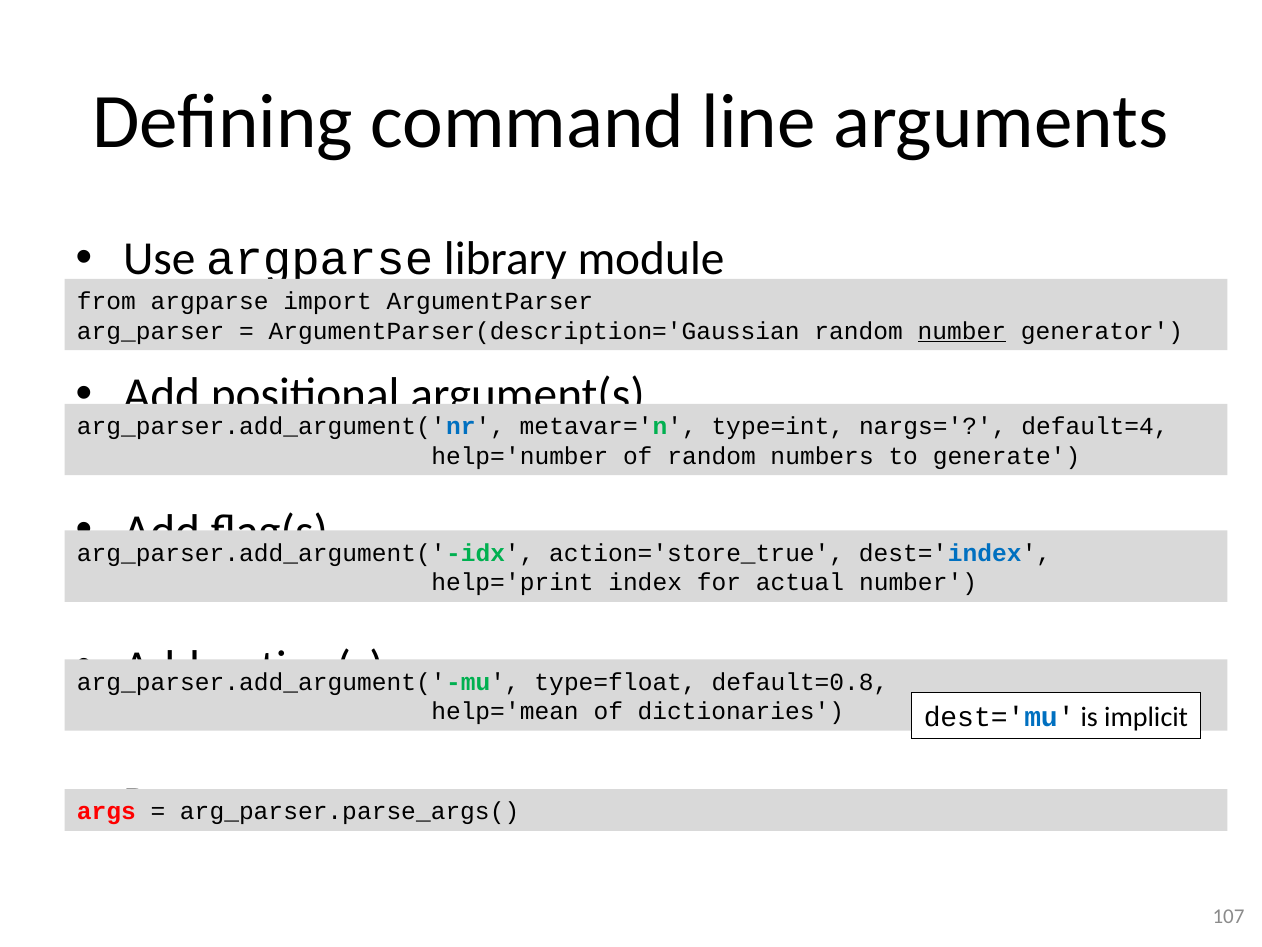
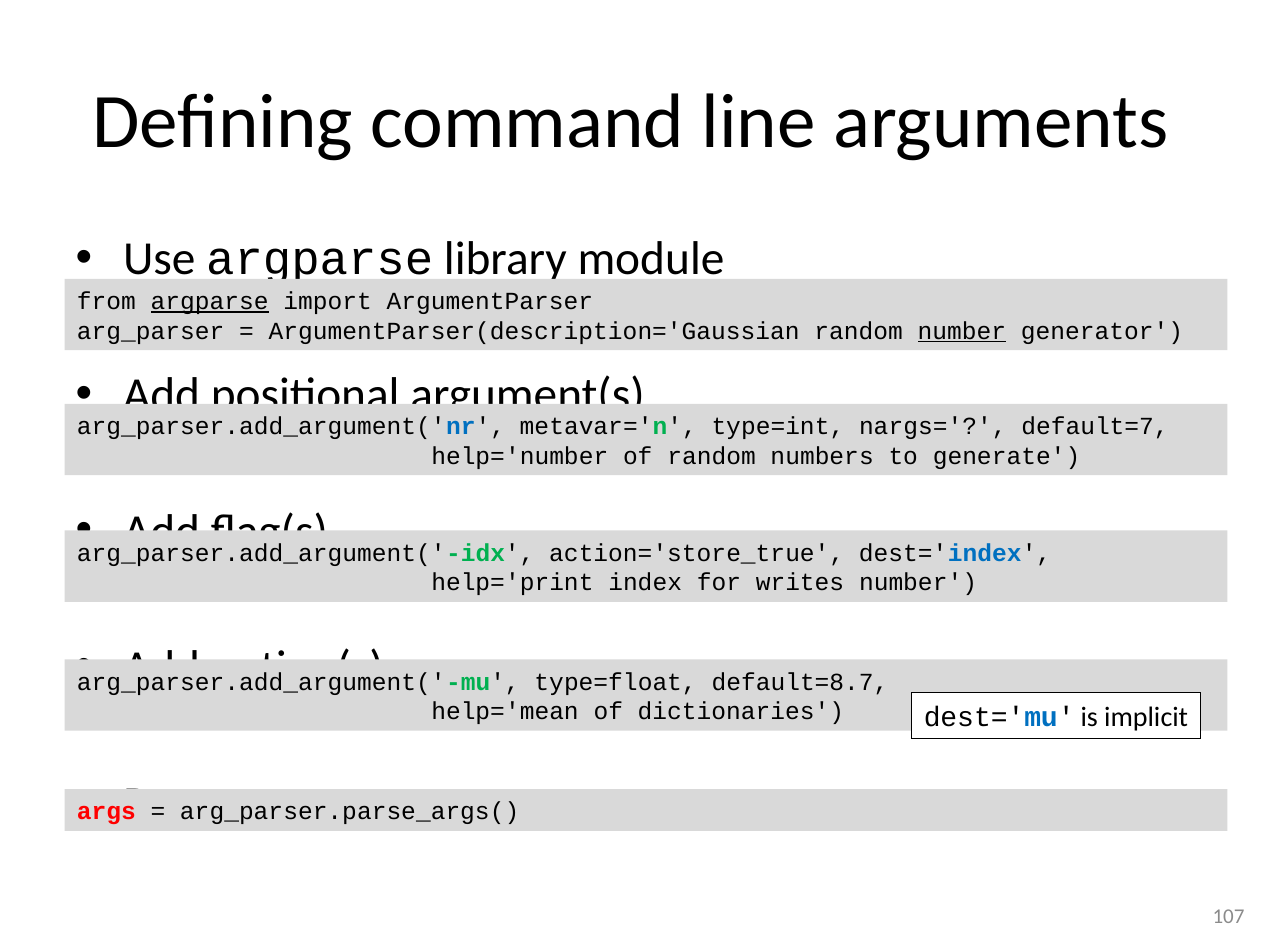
argparse underline: none -> present (210, 301)
default=4: default=4 -> default=7 (1095, 426)
actual: actual -> writes (800, 582)
default=0.8: default=0.8 -> default=8.7 (800, 682)
